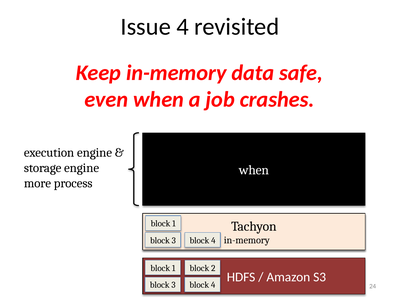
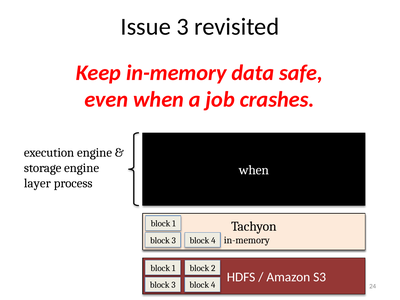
Issue 4: 4 -> 3 (183, 27)
more: more -> layer (37, 183)
